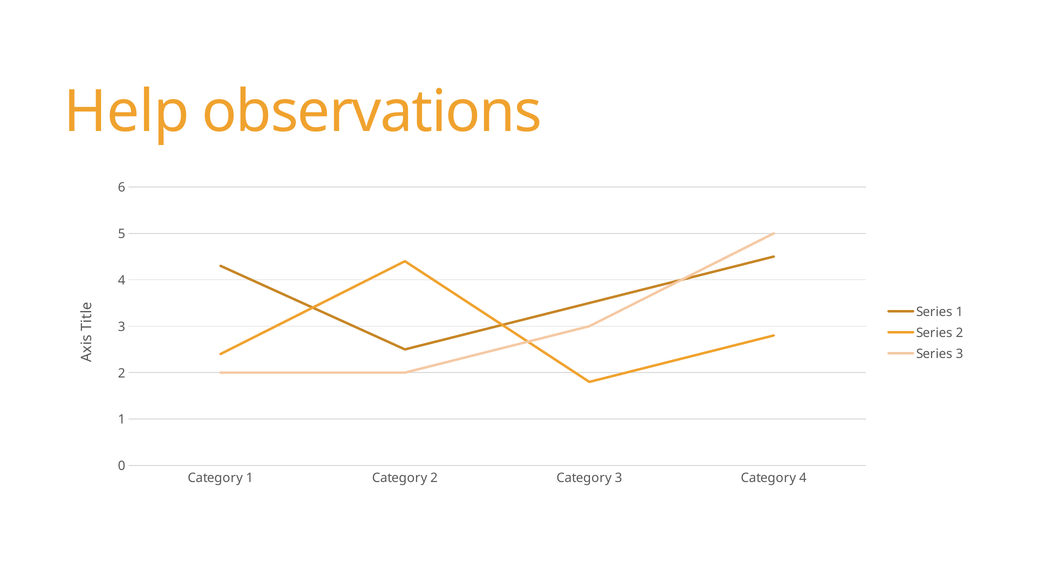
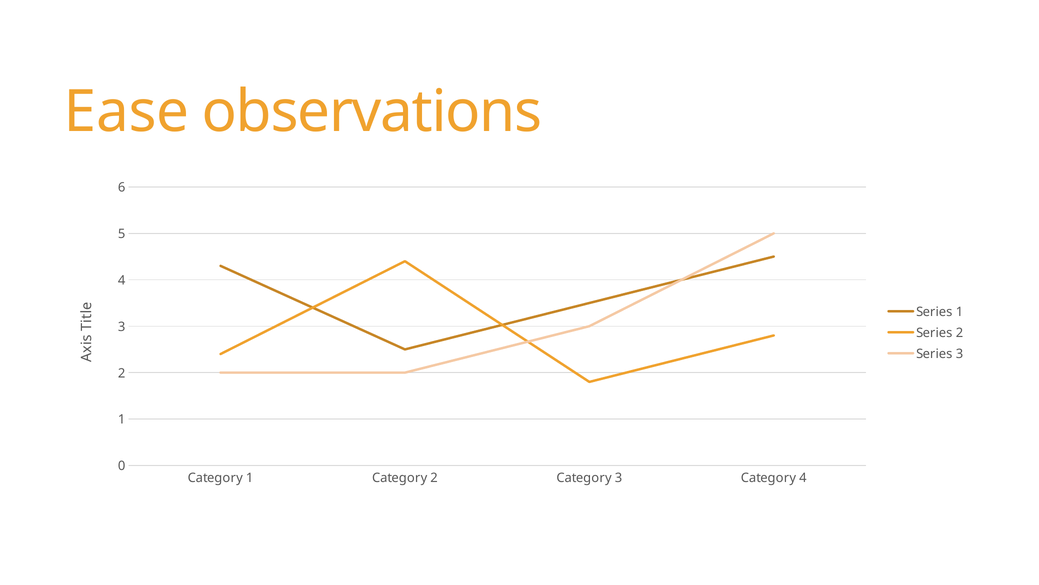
Help: Help -> Ease (127, 112)
